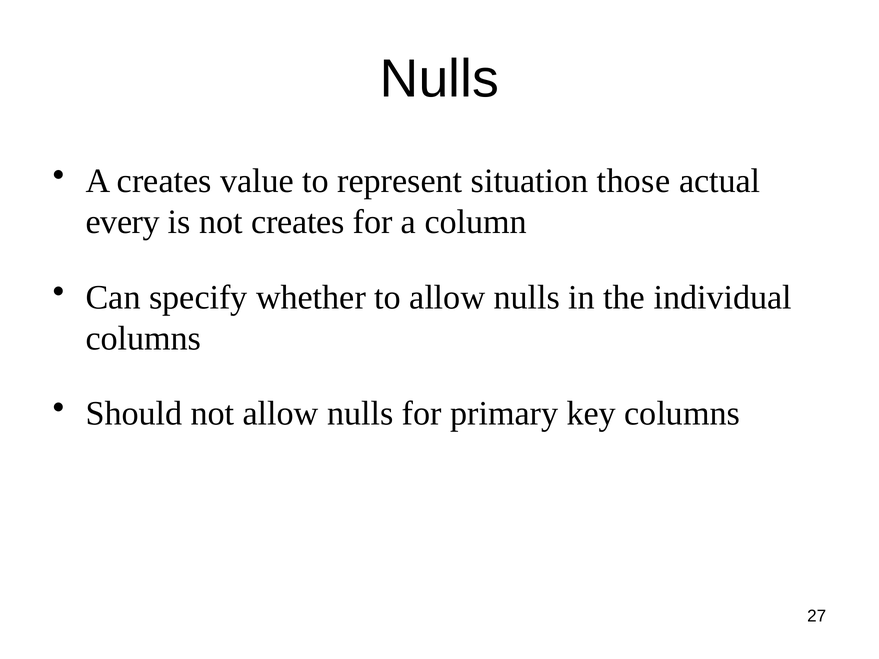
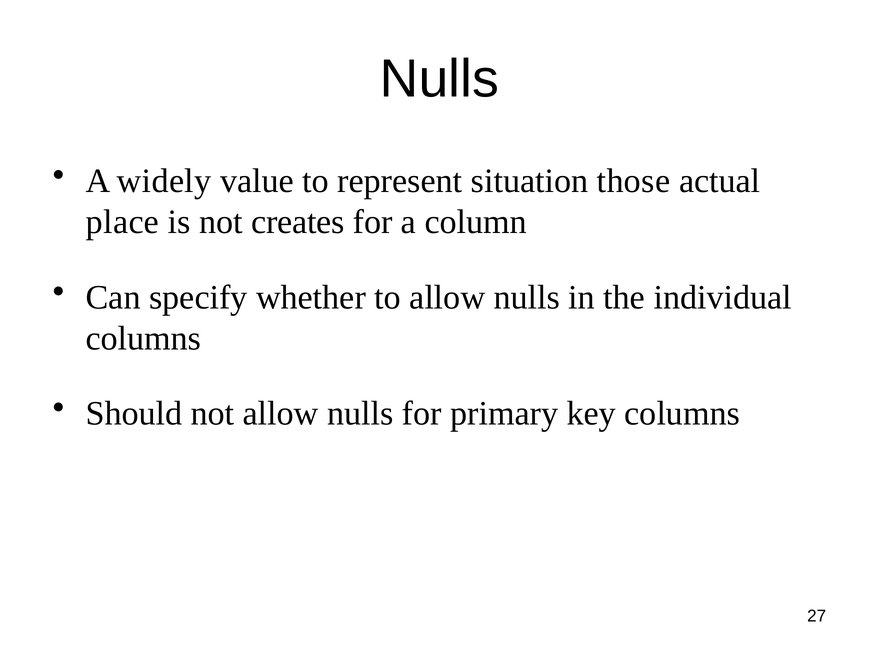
A creates: creates -> widely (164, 181)
every: every -> place (122, 222)
